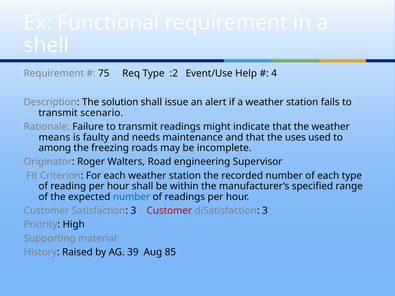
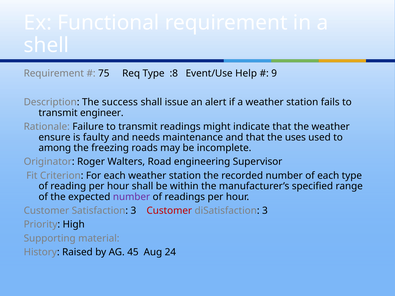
:2: :2 -> :8 (174, 73)
4: 4 -> 9 (274, 73)
solution: solution -> success (120, 102)
scenario: scenario -> engineer (102, 113)
means: means -> ensure (55, 137)
number colour: blue -> purple (132, 197)
39: 39 -> 45 (133, 252)
85: 85 -> 24 (170, 252)
